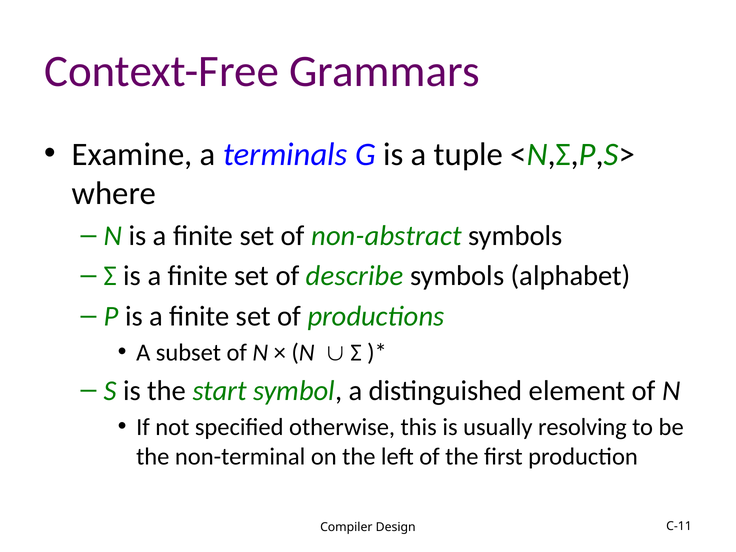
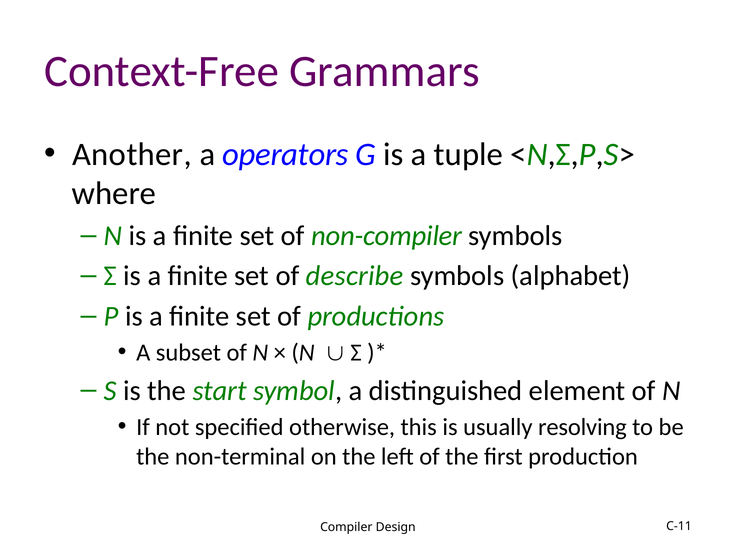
Examine: Examine -> Another (132, 154)
terminals: terminals -> operators (285, 154)
non-abstract: non-abstract -> non-compiler (387, 236)
